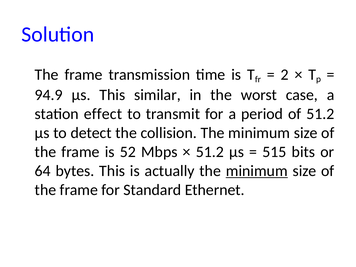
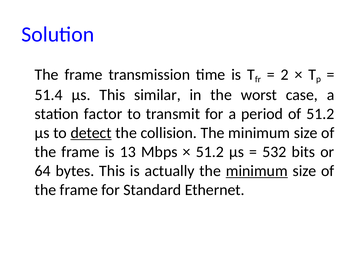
94.9: 94.9 -> 51.4 (49, 95)
effect: effect -> factor (103, 114)
detect underline: none -> present (91, 133)
52: 52 -> 13 (128, 152)
515: 515 -> 532 (274, 152)
